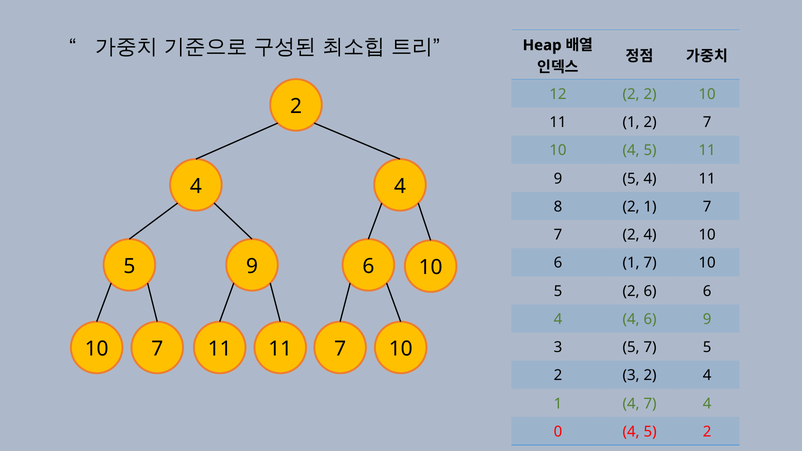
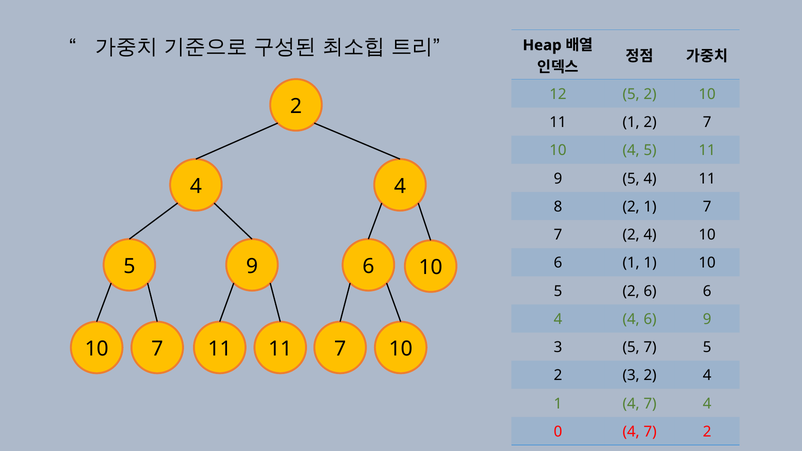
12 2: 2 -> 5 (631, 94)
6 1 7: 7 -> 1 (650, 263)
0 4 5: 5 -> 7 (650, 432)
